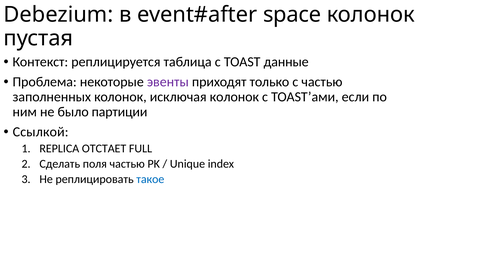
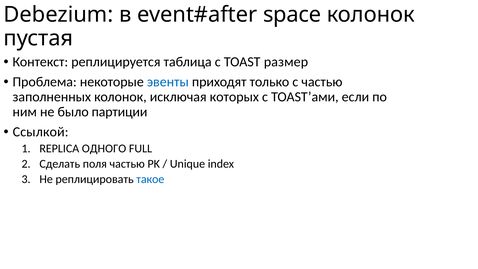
данные: данные -> размер (286, 62)
эвенты colour: purple -> blue (168, 82)
исключая колонок: колонок -> которых (234, 97)
ОТСТАЕТ: ОТСТАЕТ -> ОДНОГО (104, 148)
